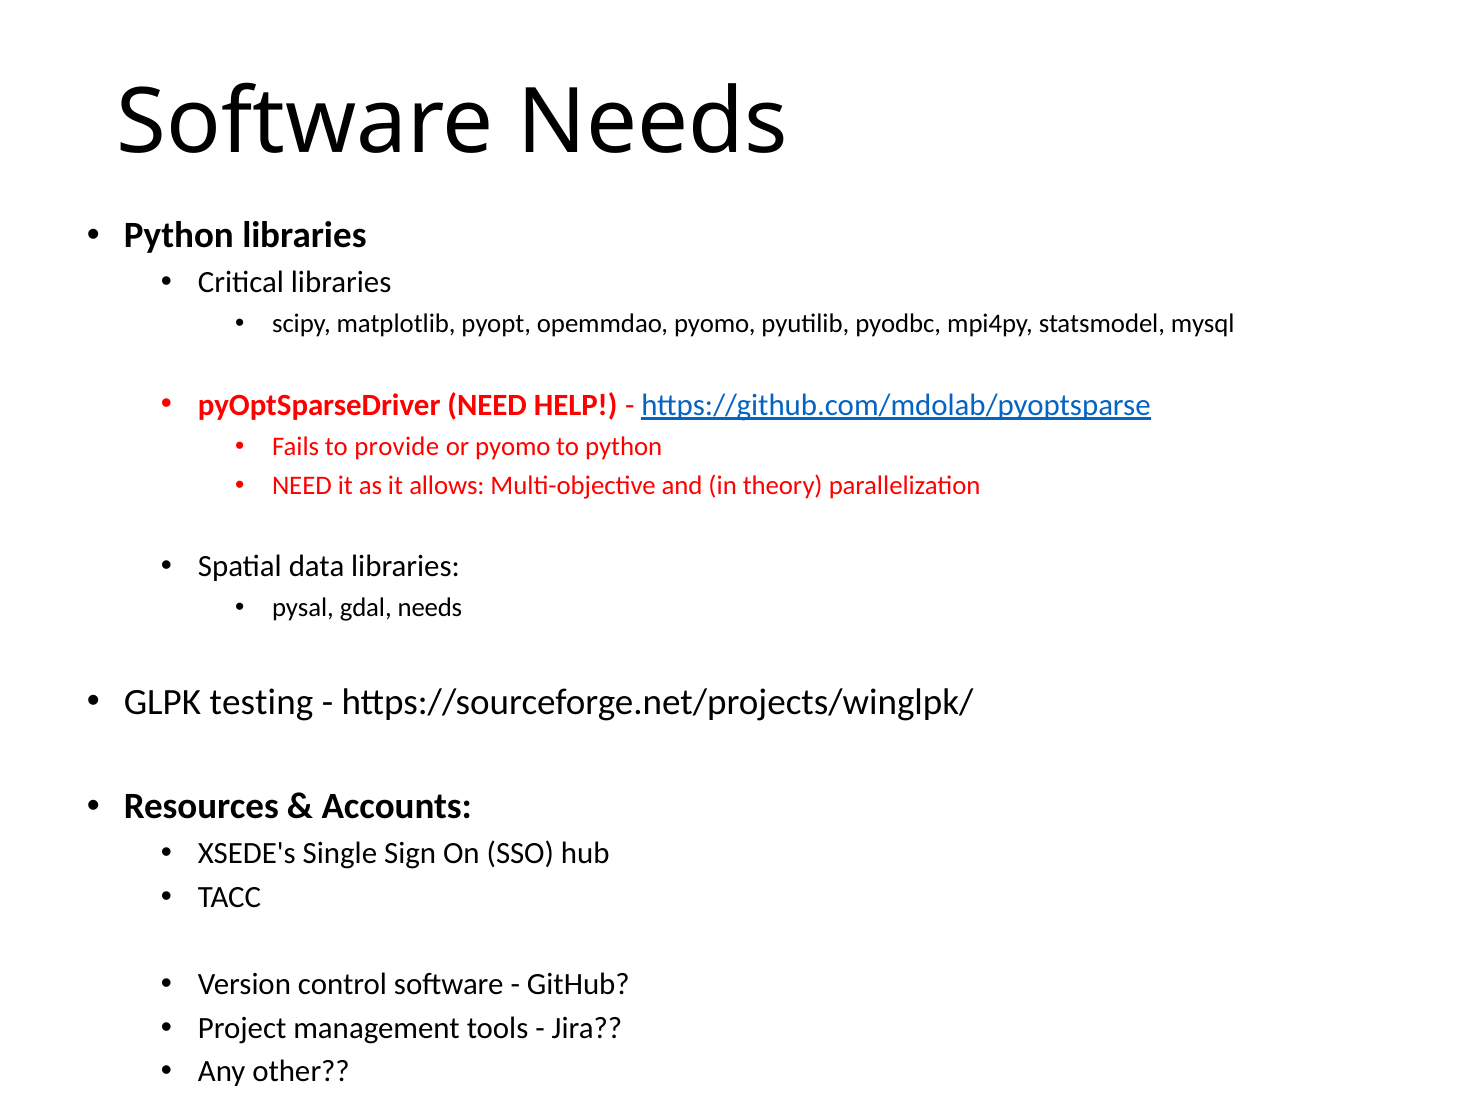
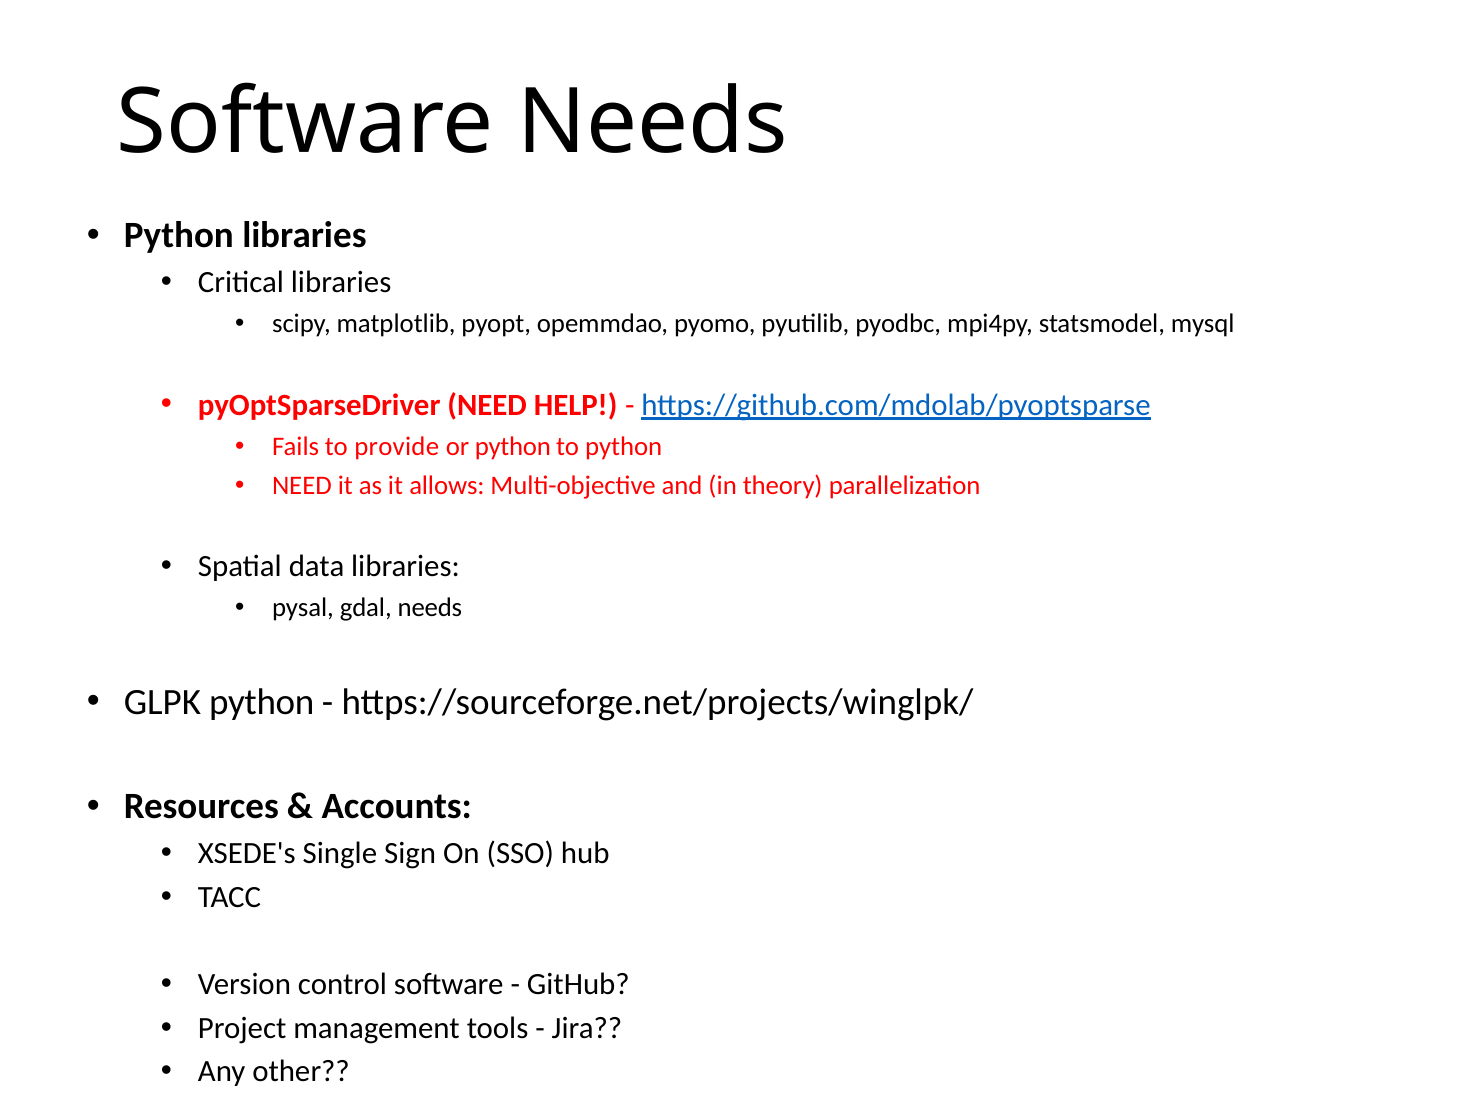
or pyomo: pyomo -> python (513, 447)
GLPK testing: testing -> python (262, 702)
